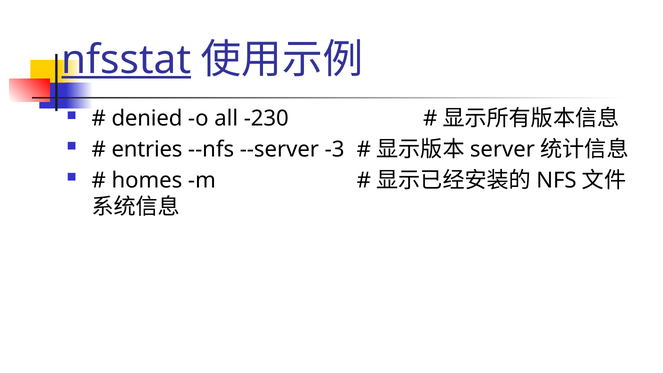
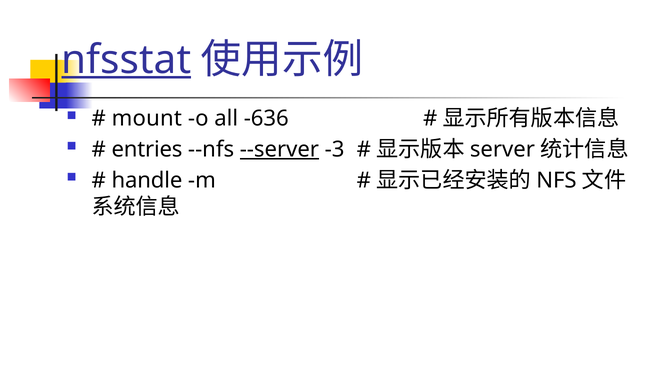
denied: denied -> mount (147, 118)
-230: -230 -> -636 (266, 118)
--server underline: none -> present (279, 149)
homes: homes -> handle (147, 180)
